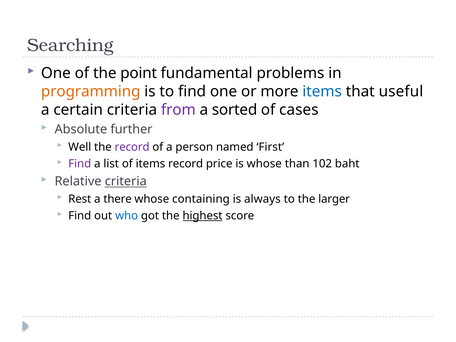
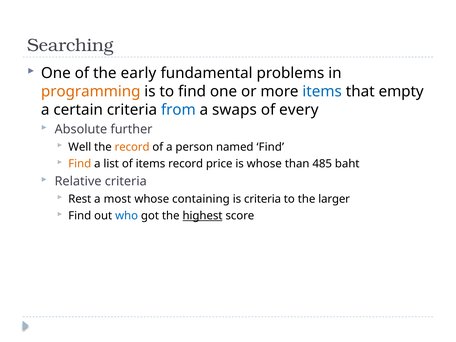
point: point -> early (138, 73)
useful: useful -> empty (401, 91)
from colour: purple -> blue (178, 110)
sorted: sorted -> swaps (234, 110)
cases: cases -> every (299, 110)
record colour: purple -> orange (132, 147)
named First: First -> Find (270, 147)
Find colour: purple -> orange (80, 164)
102: 102 -> 485 (322, 164)
criteria underline: present -> none (126, 181)
there: there -> most (117, 199)
is always: always -> criteria (263, 199)
